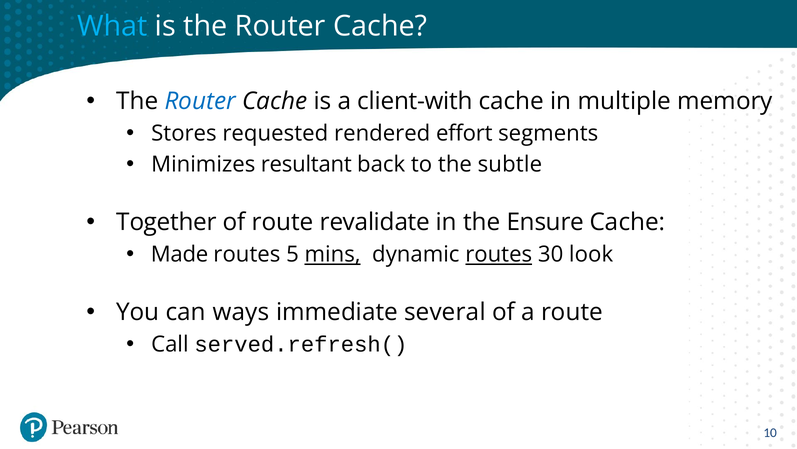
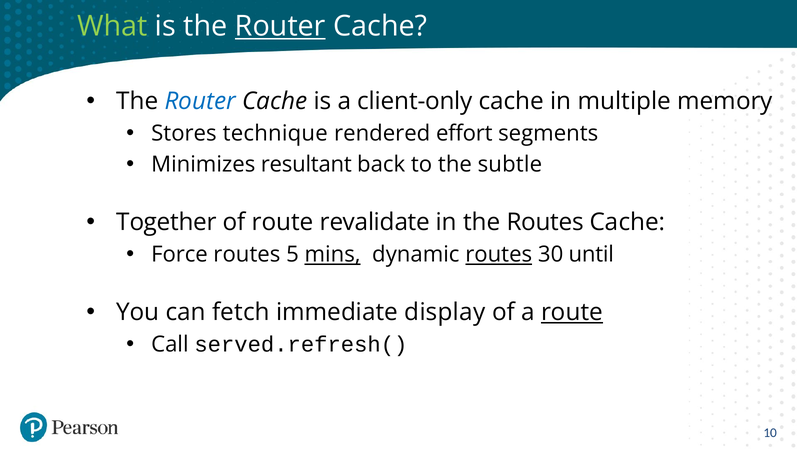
What colour: light blue -> light green (112, 26)
Router underline: none -> present (280, 26)
client-with: client-with -> client-only (415, 101)
requested: requested -> technique (275, 133)
the Ensure: Ensure -> Routes (545, 222)
Made: Made -> Force (179, 254)
look: look -> until (591, 254)
ways: ways -> fetch (241, 312)
several: several -> display (445, 312)
route underline: none -> present (572, 312)
